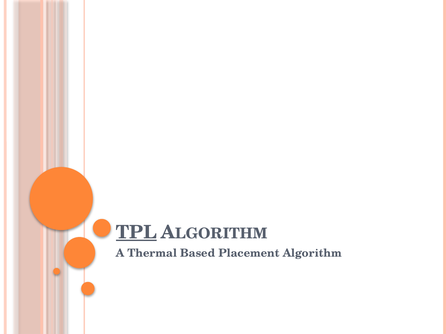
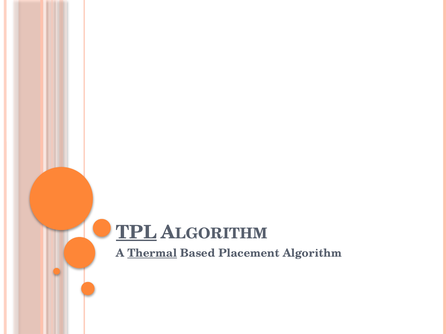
Thermal underline: none -> present (152, 254)
